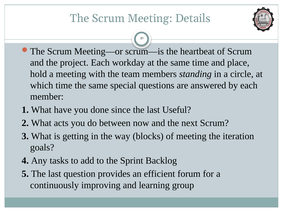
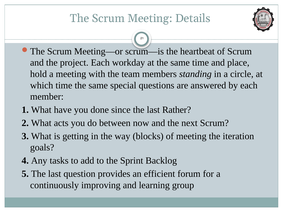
Useful: Useful -> Rather (177, 110)
